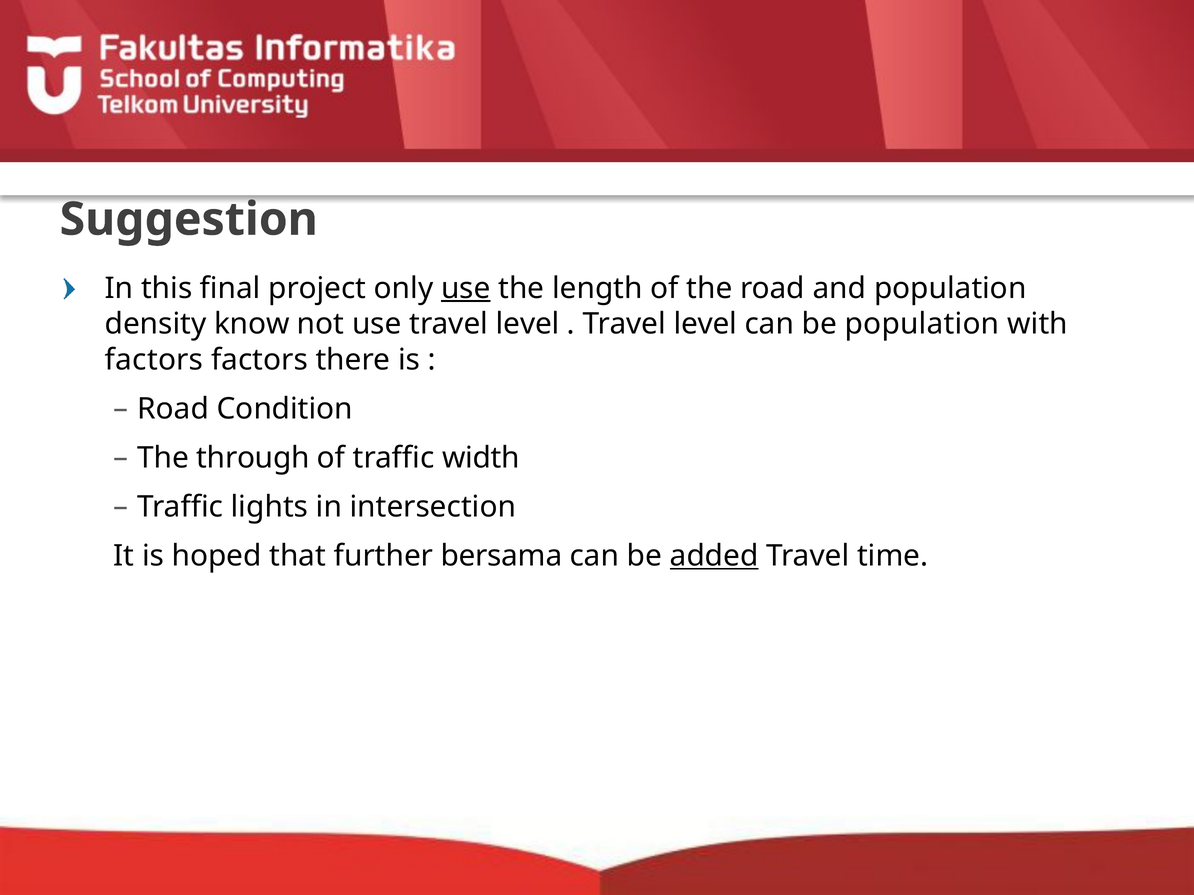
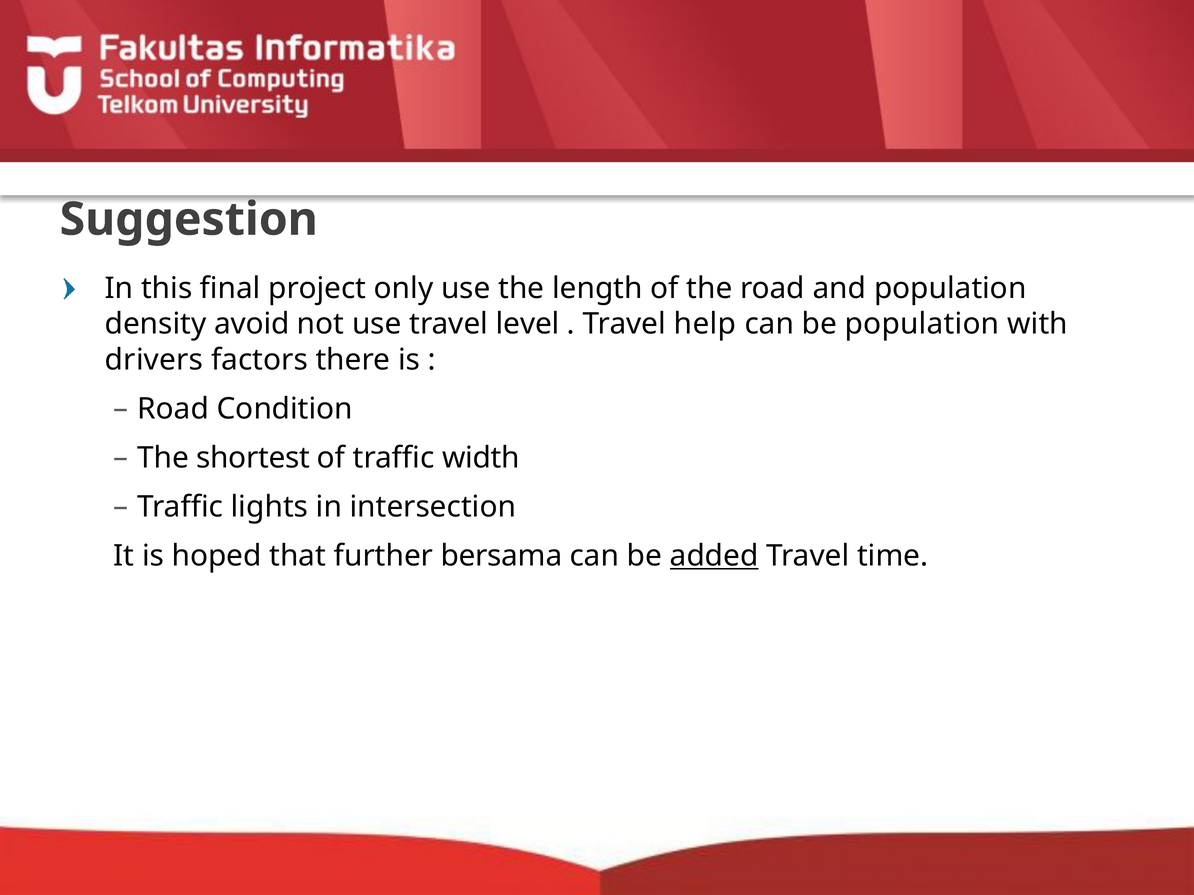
use underline: present -> none (466, 288)
know: know -> avoid (252, 324)
level: level -> help (705, 324)
factors: factors -> drivers (154, 360)
through: through -> shortest (253, 458)
